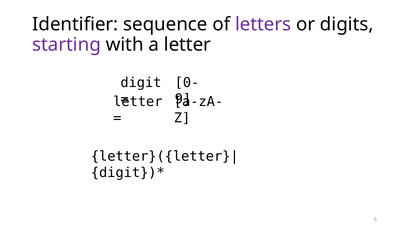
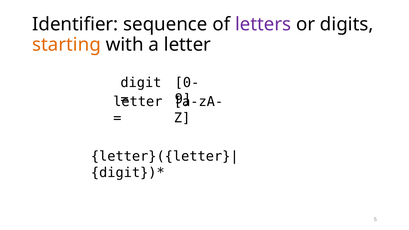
starting colour: purple -> orange (67, 45)
